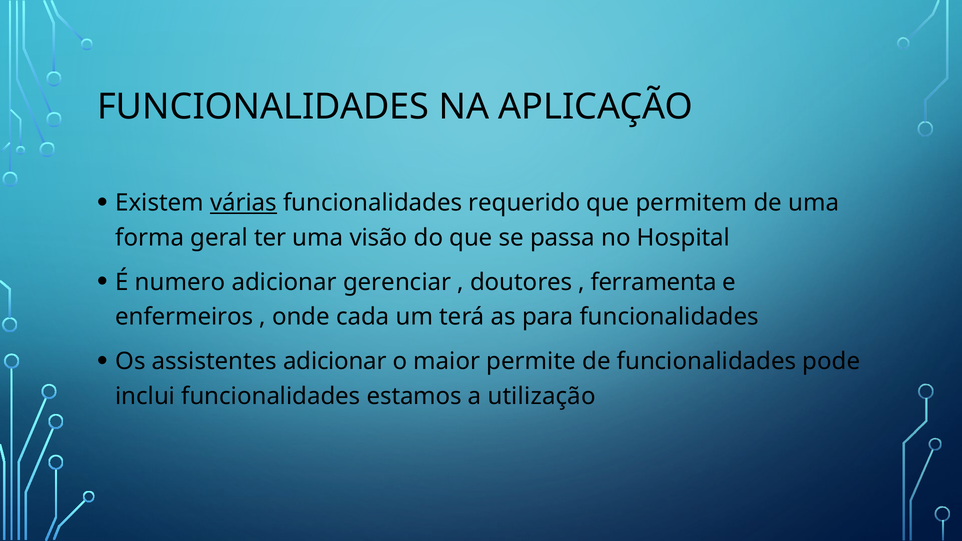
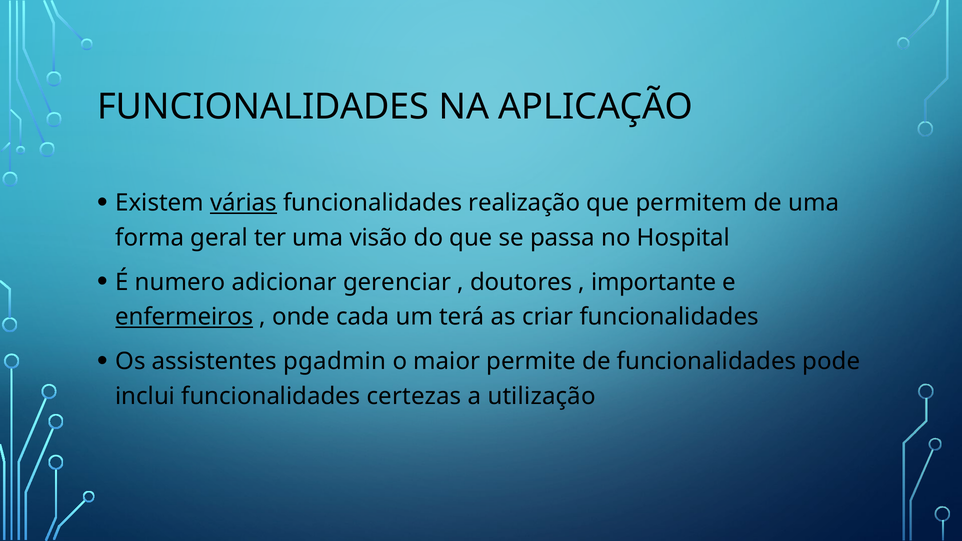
requerido: requerido -> realização (524, 203)
ferramenta: ferramenta -> importante (654, 282)
enfermeiros underline: none -> present (184, 317)
para: para -> criar (548, 317)
assistentes adicionar: adicionar -> pgadmin (335, 362)
estamos: estamos -> certezas (414, 396)
